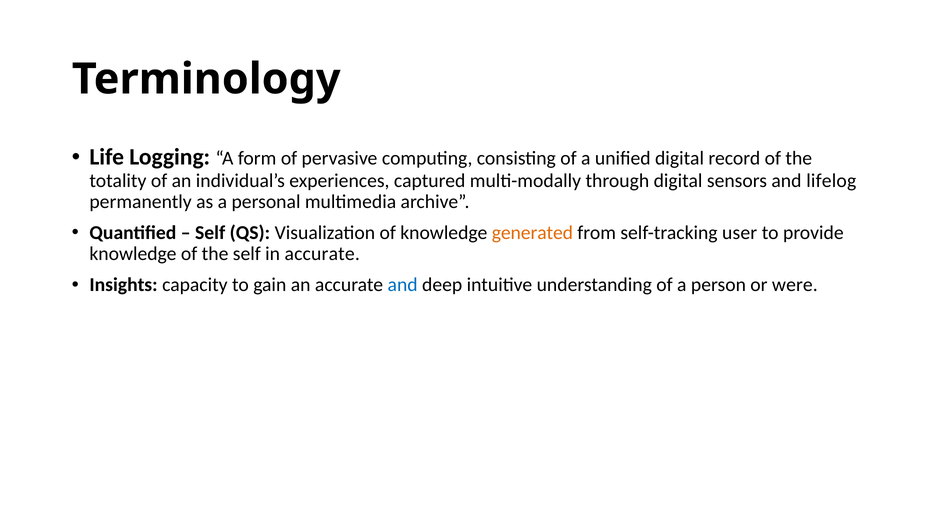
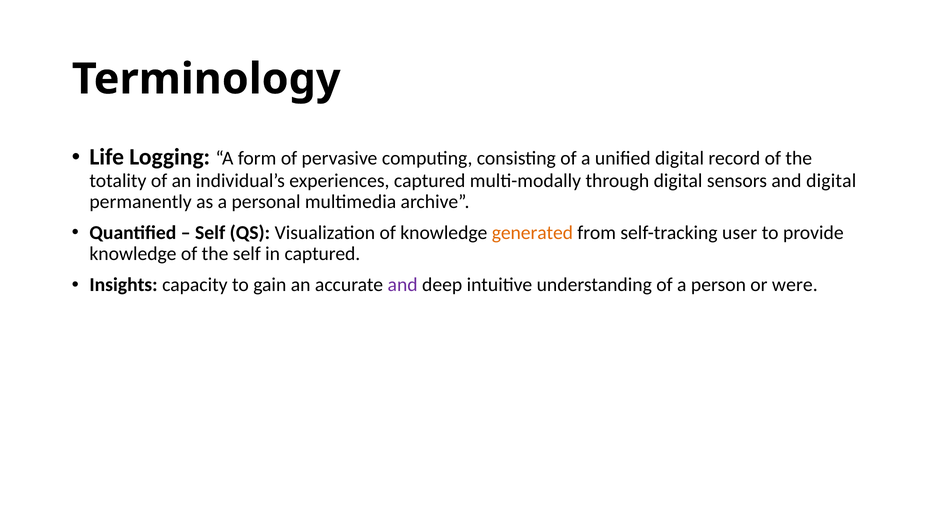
and lifelog: lifelog -> digital (831, 180)
in accurate: accurate -> captured (322, 254)
and colour: blue -> purple (403, 285)
